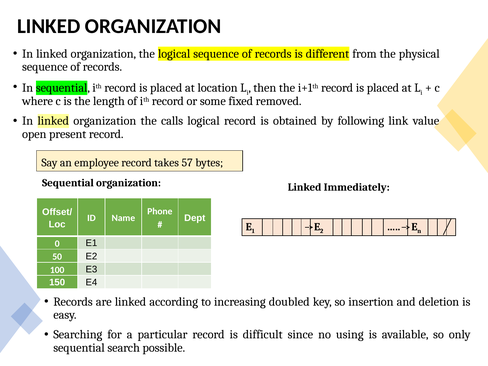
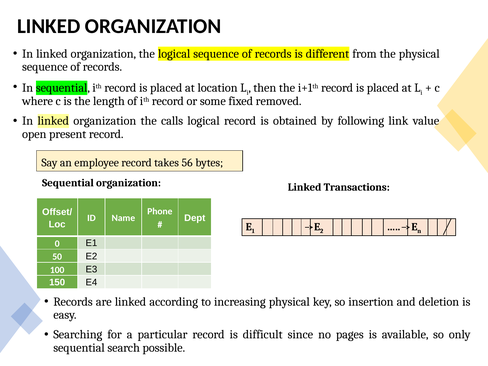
57: 57 -> 56 (187, 163)
Immediately: Immediately -> Transactions (357, 187)
increasing doubled: doubled -> physical (289, 302)
using: using -> pages (350, 335)
